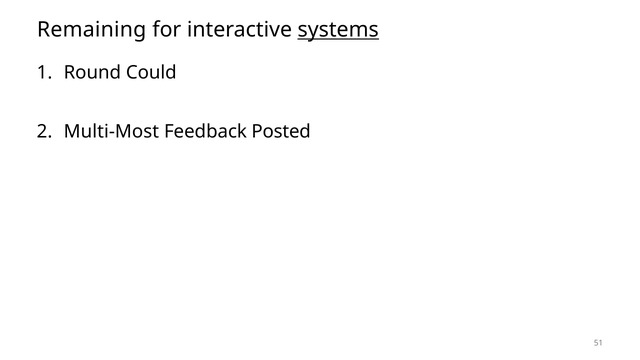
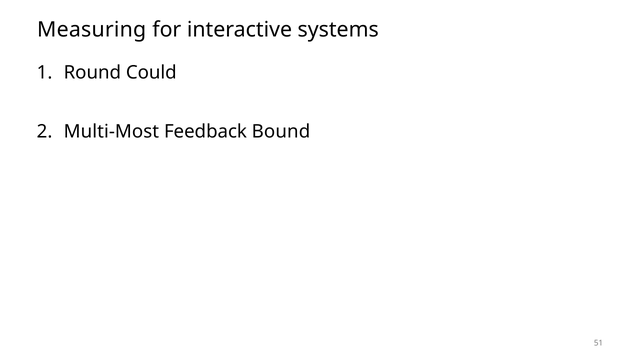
Remaining: Remaining -> Measuring (92, 30)
systems underline: present -> none (338, 30)
Posted: Posted -> Bound (281, 131)
